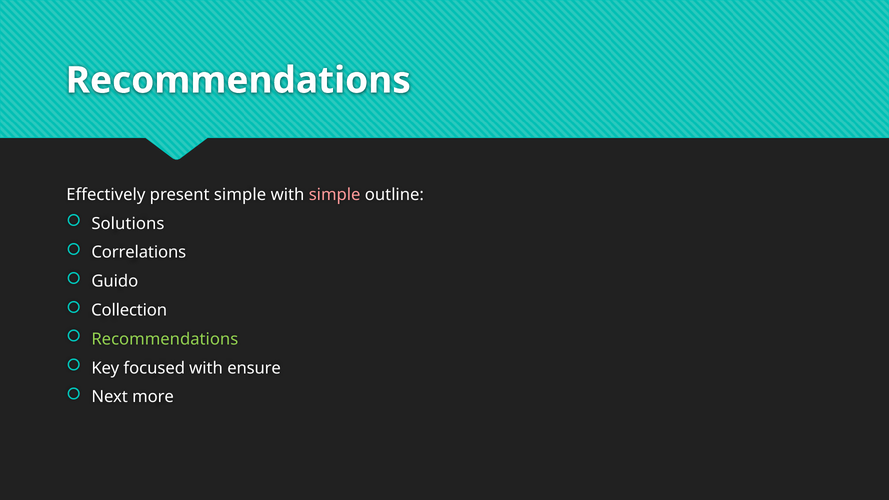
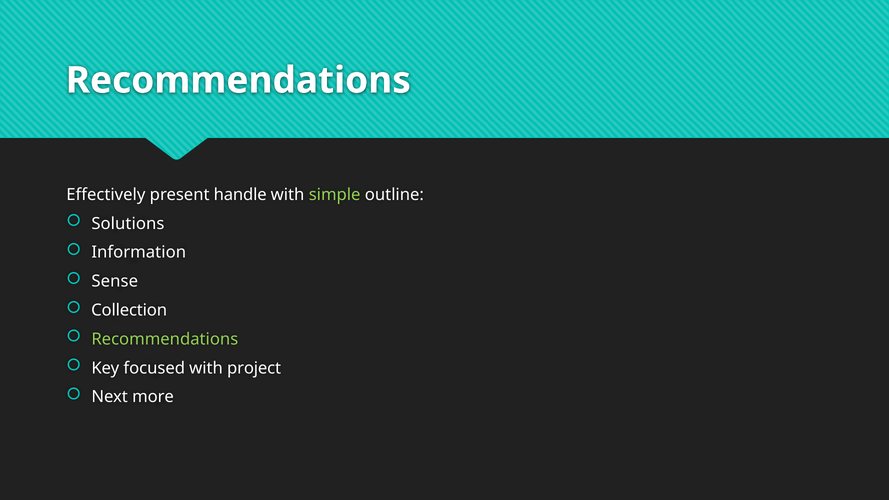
present simple: simple -> handle (240, 195)
simple colour: pink -> light green (335, 195)
Correlations: Correlations -> Information (139, 253)
Guido: Guido -> Sense (115, 281)
ensure: ensure -> project (254, 368)
